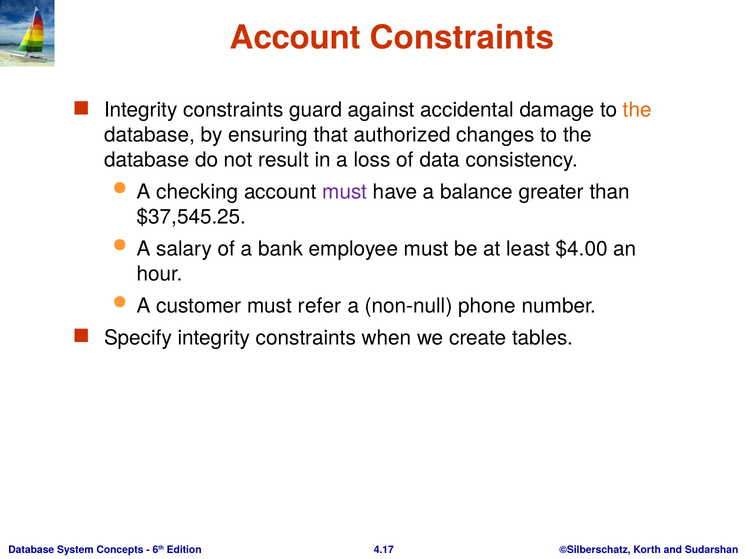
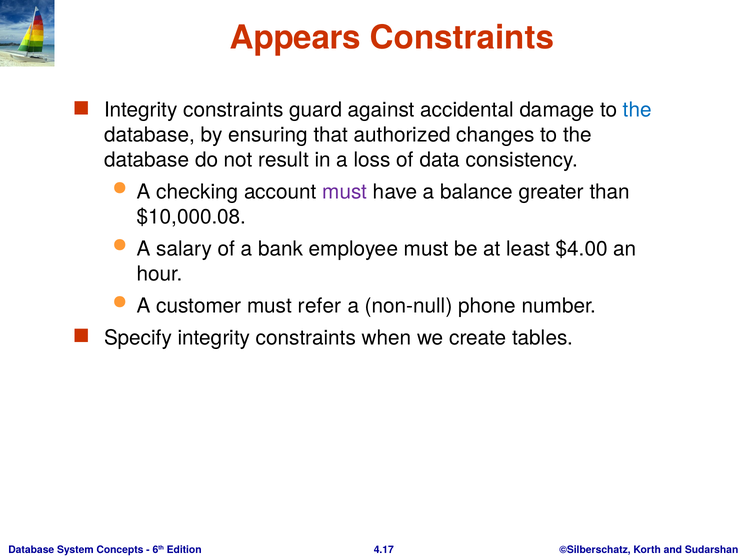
Account: Account -> Appears (295, 38)
the colour: orange -> blue (637, 110)
$37,545.25: $37,545.25 -> $10,000.08 (191, 217)
